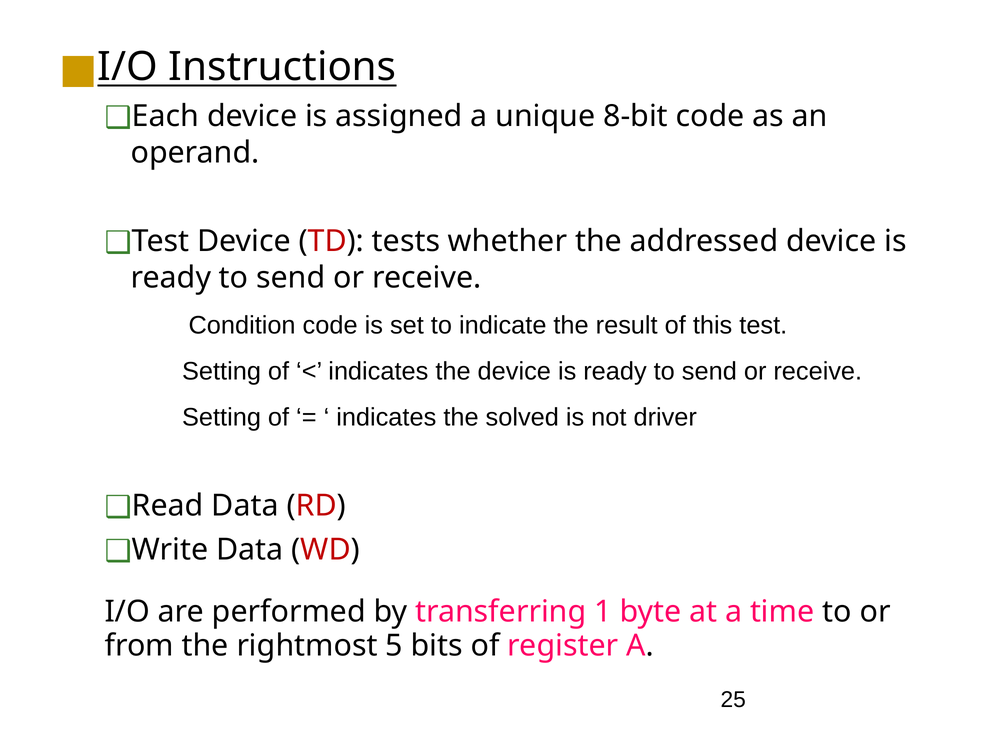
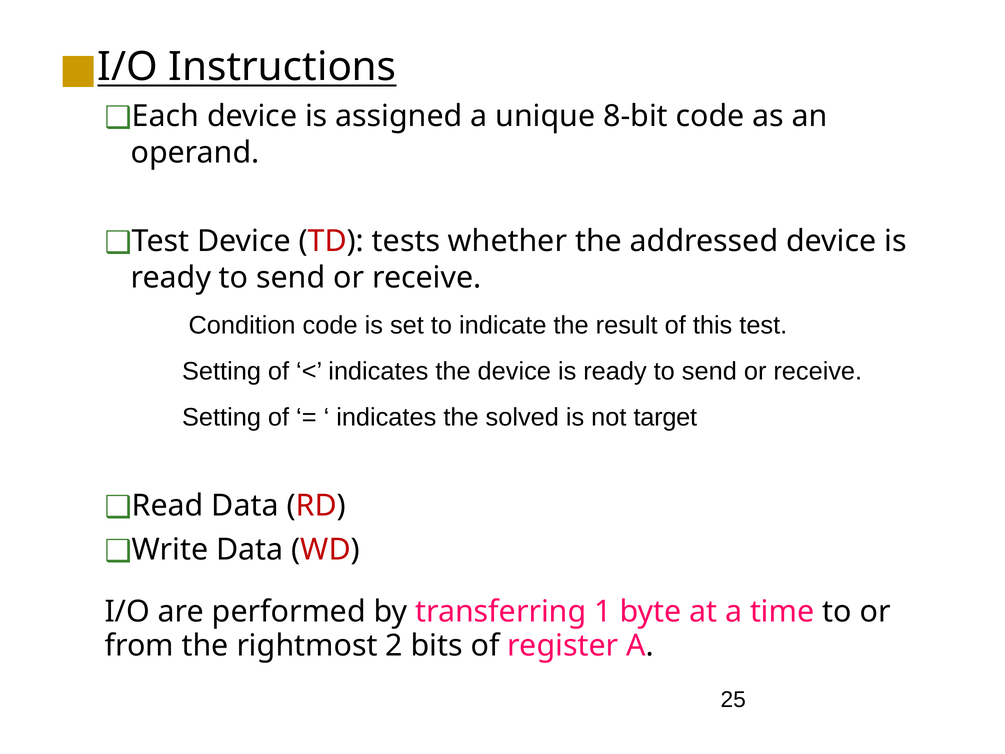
driver: driver -> target (665, 417)
5: 5 -> 2 (394, 646)
